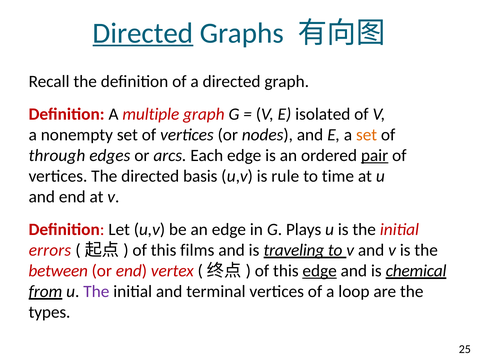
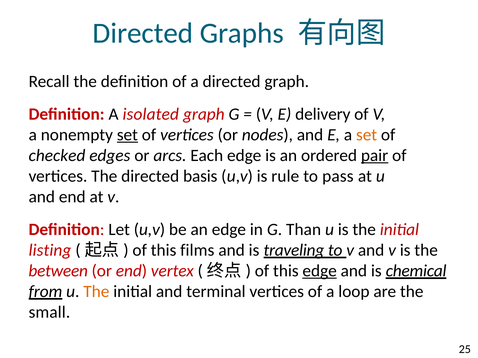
Directed underline: present -> none (143, 33)
multiple: multiple -> isolated (151, 114)
isolated: isolated -> delivery (323, 114)
set underline: none -> present (127, 135)
through: through -> checked (57, 156)
time: time -> pass (338, 176)
Plays: Plays -> Than (304, 230)
errors: errors -> listing (50, 250)
The colour: purple -> orange (96, 292)
types: types -> small (49, 313)
